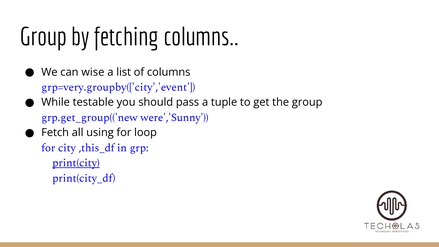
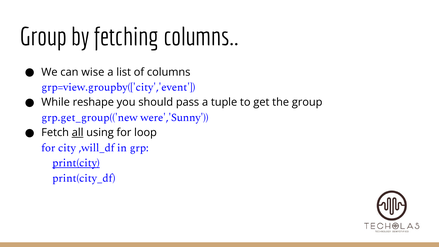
grp=very.groupby(['city','event: grp=very.groupby(['city','event -> grp=view.groupby(['city','event (118, 87)
testable: testable -> reshape (93, 102)
all underline: none -> present (78, 133)
,this_df: ,this_df -> ,will_df (97, 148)
